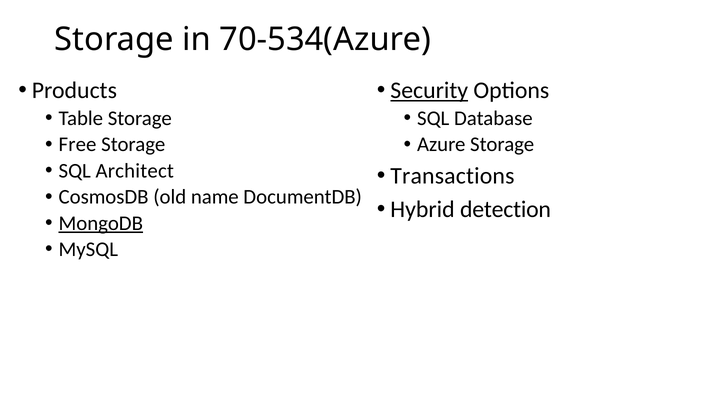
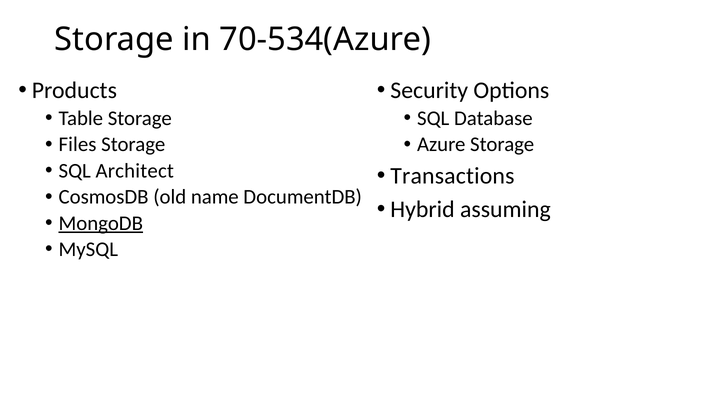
Security underline: present -> none (429, 90)
Free: Free -> Files (78, 144)
detection: detection -> assuming (505, 209)
